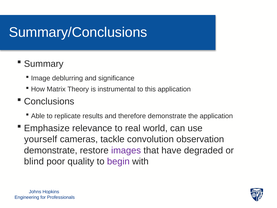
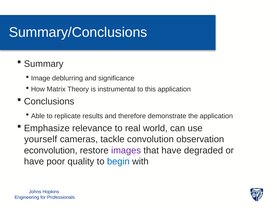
demonstrate: demonstrate -> econvolution (51, 150)
blind: blind -> have (34, 161)
begin colour: purple -> blue (118, 161)
